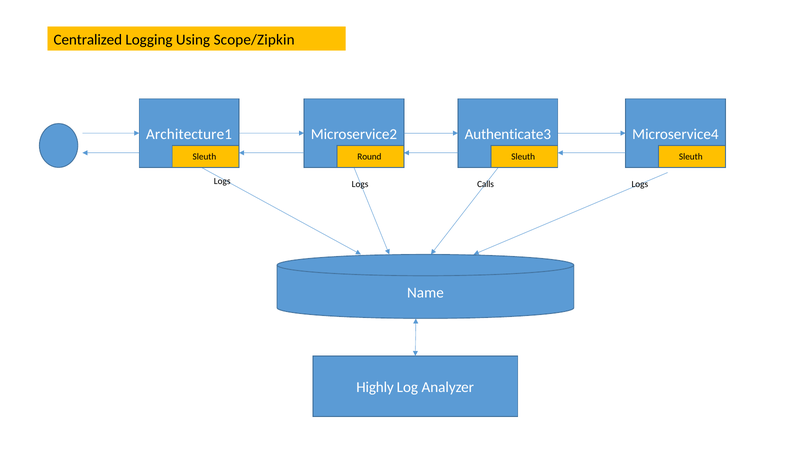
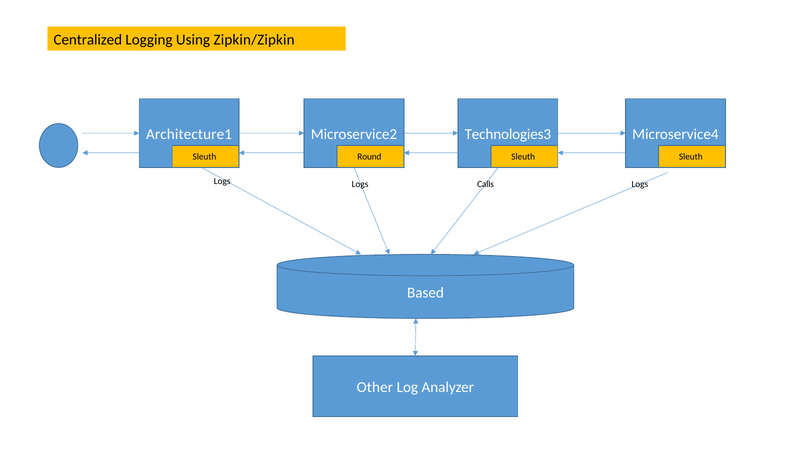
Scope/Zipkin: Scope/Zipkin -> Zipkin/Zipkin (254, 40)
Authenticate3: Authenticate3 -> Technologies3 (508, 134)
Name: Name -> Based (425, 293)
Highly: Highly -> Other (375, 388)
